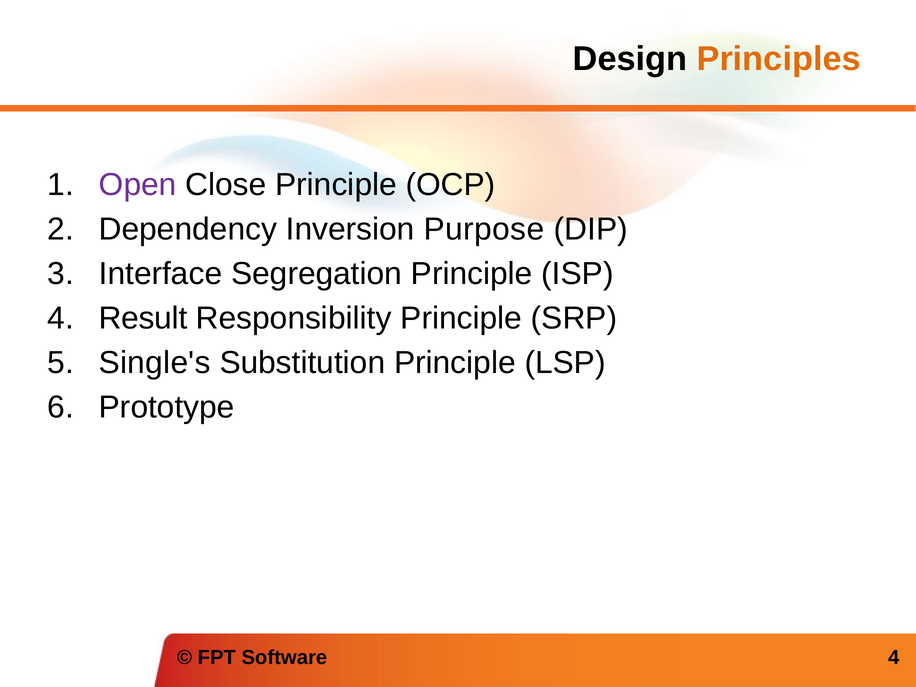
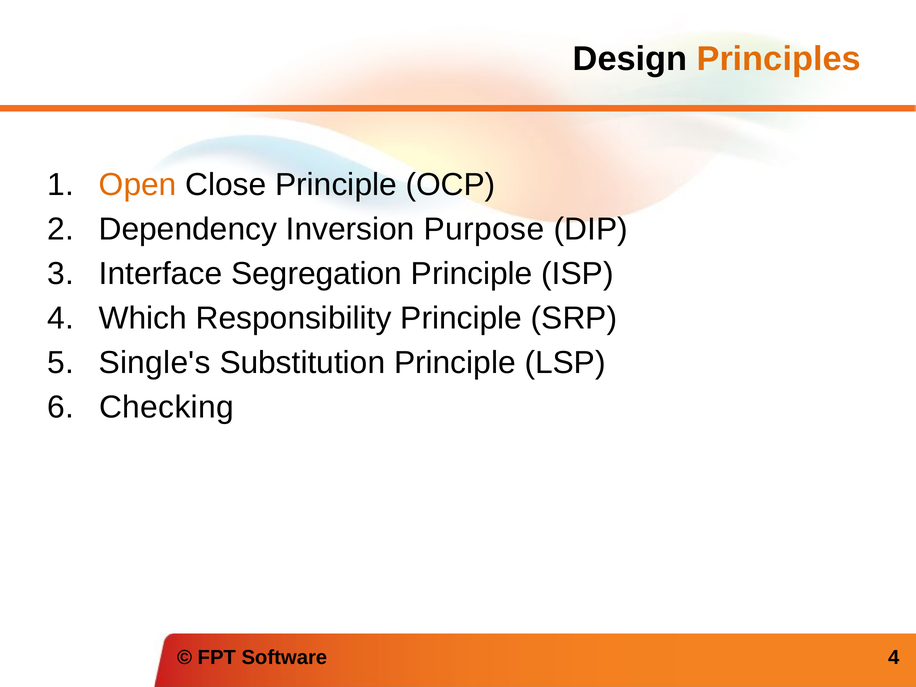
Open colour: purple -> orange (138, 185)
Result: Result -> Which (143, 318)
Prototype: Prototype -> Checking (167, 407)
